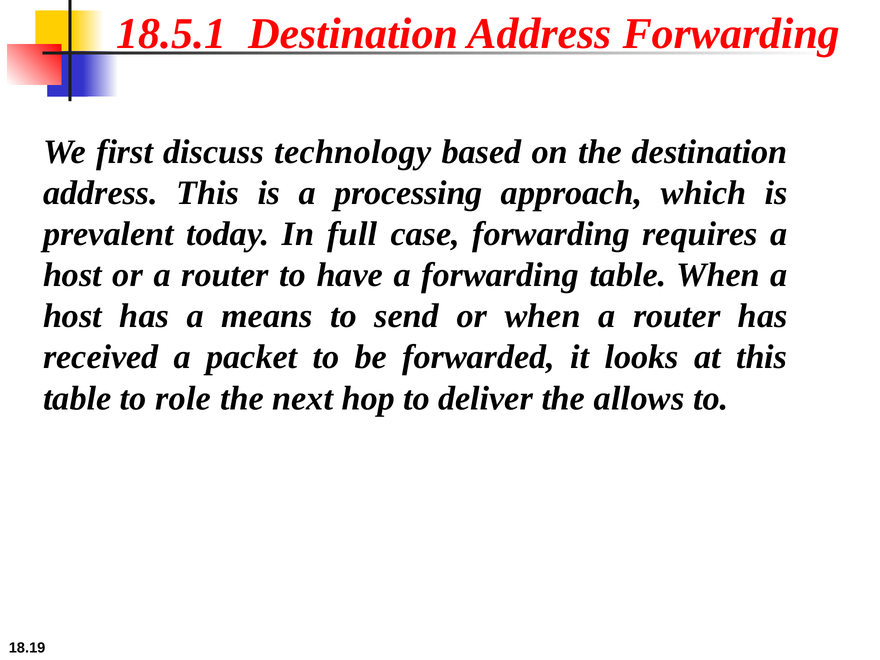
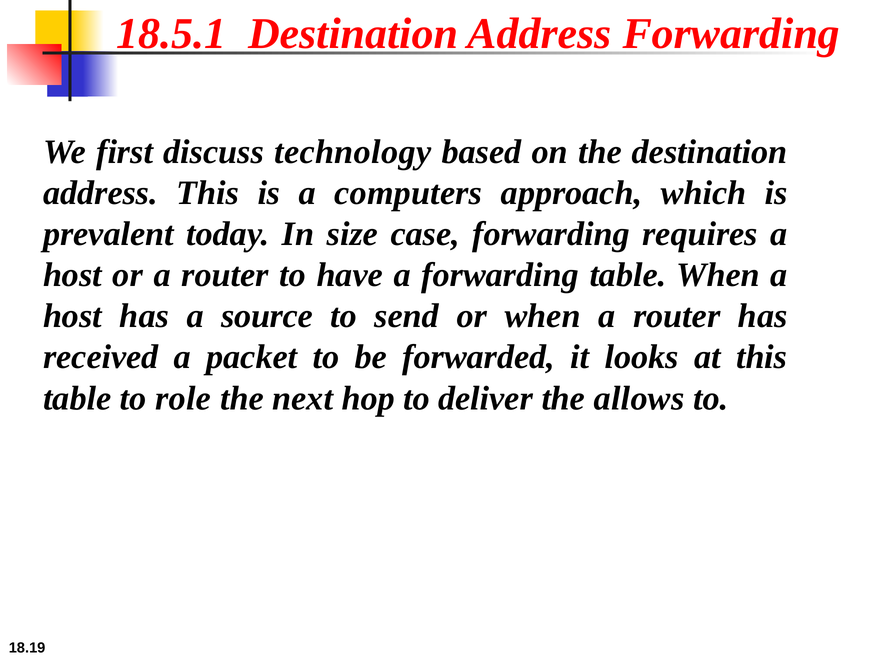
processing: processing -> computers (408, 193)
full: full -> size (352, 234)
means: means -> source (267, 316)
